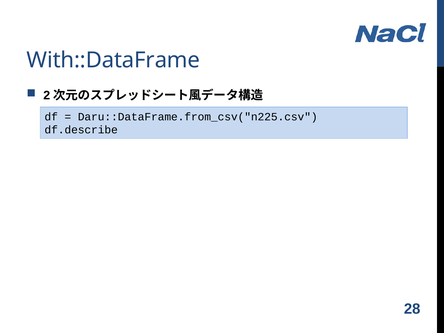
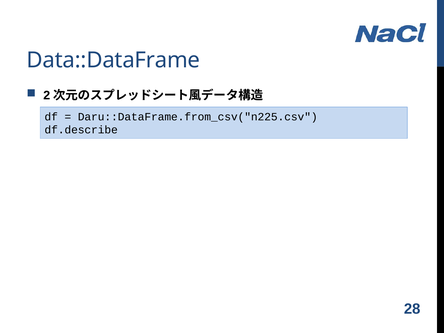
With::DataFrame: With::DataFrame -> Data::DataFrame (113, 60)
